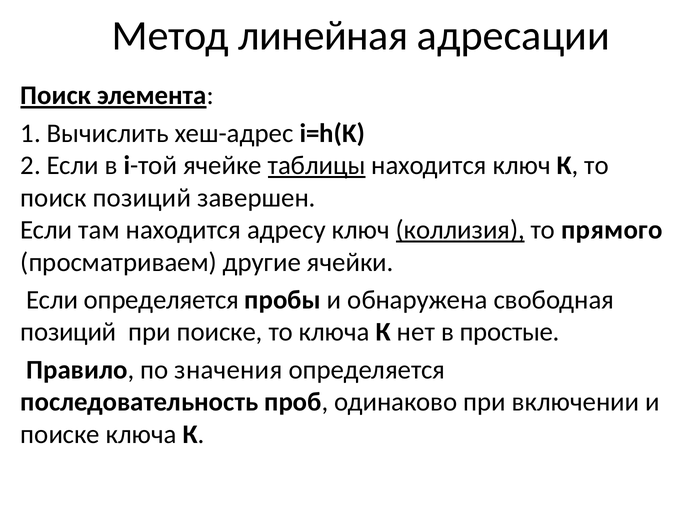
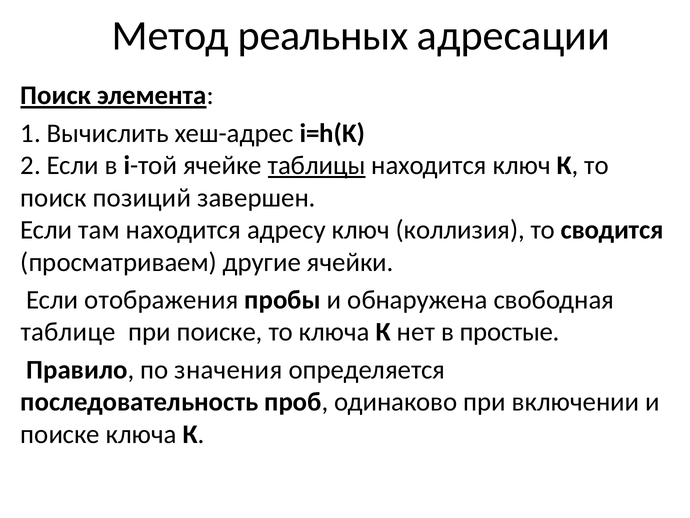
линейная: линейная -> реальных (323, 36)
коллизия underline: present -> none (460, 230)
прямого: прямого -> сводится (612, 230)
Если определяется: определяется -> отображения (161, 299)
позиций: позиций -> таблице (68, 332)
